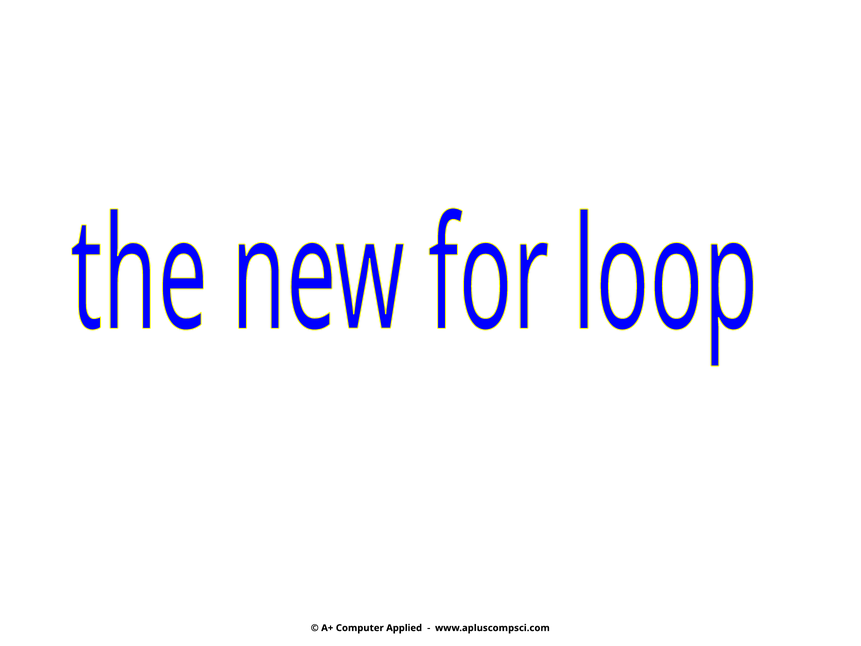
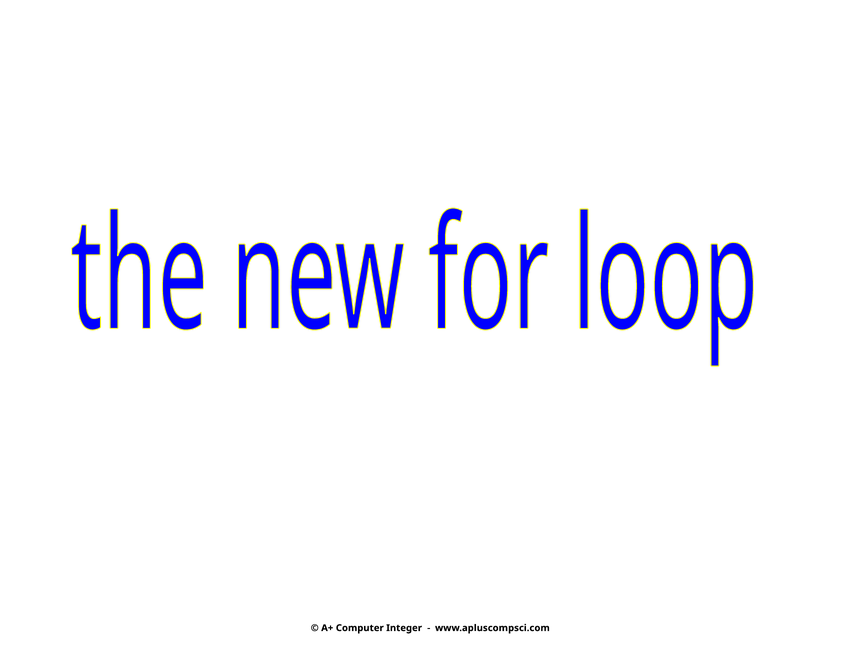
Applied: Applied -> Integer (404, 628)
